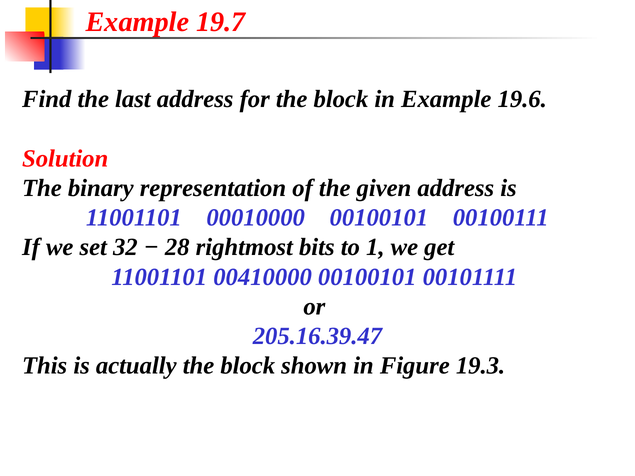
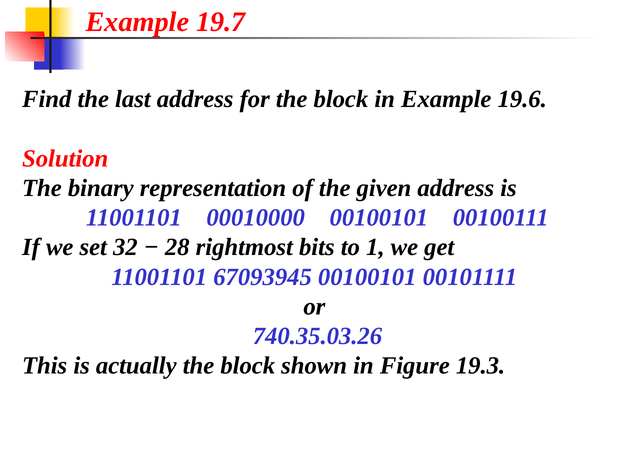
00410000: 00410000 -> 67093945 (263, 277)
205.16.39.47: 205.16.39.47 -> 740.35.03.26 (317, 336)
